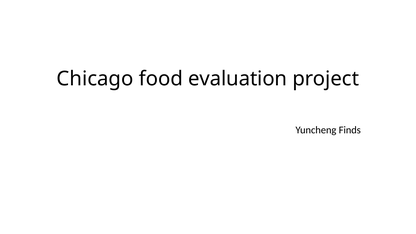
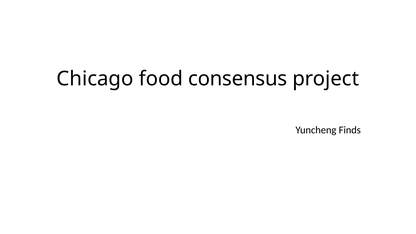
evaluation: evaluation -> consensus (238, 79)
